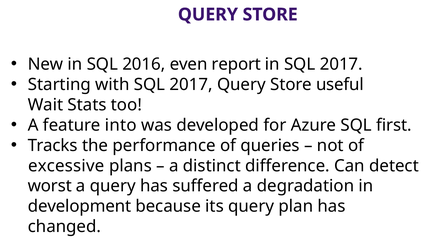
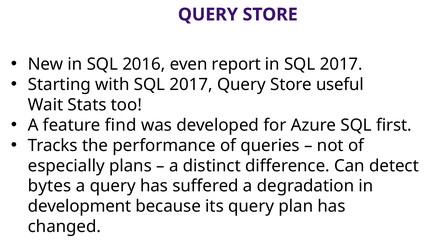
into: into -> find (121, 125)
excessive: excessive -> especially (66, 165)
worst: worst -> bytes (50, 186)
